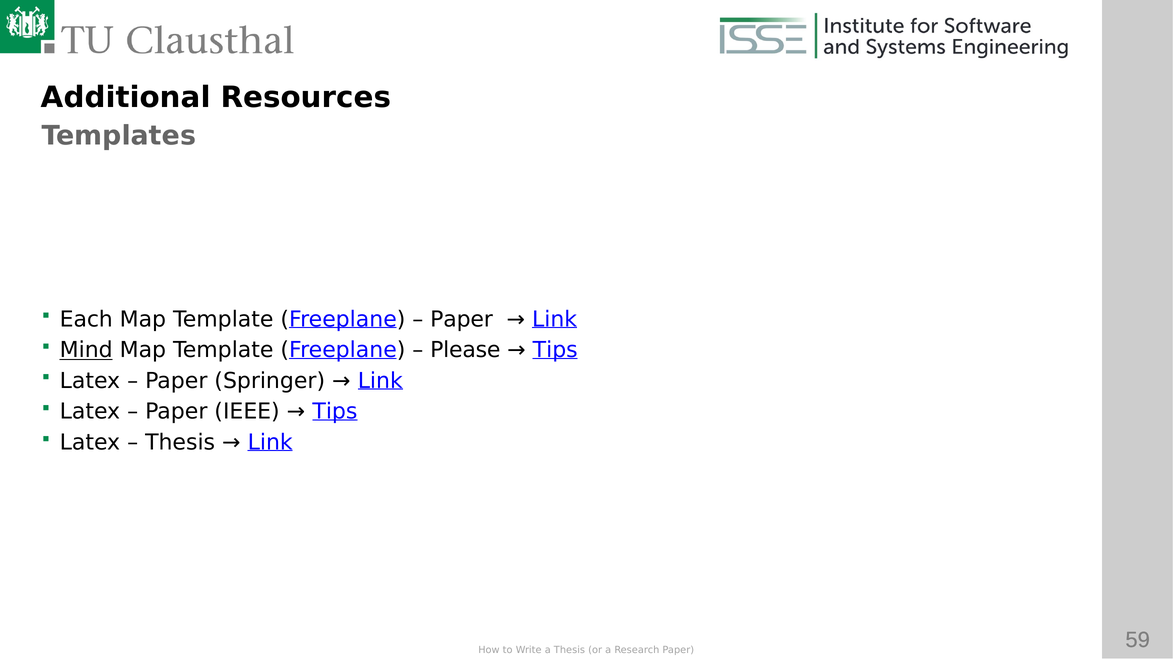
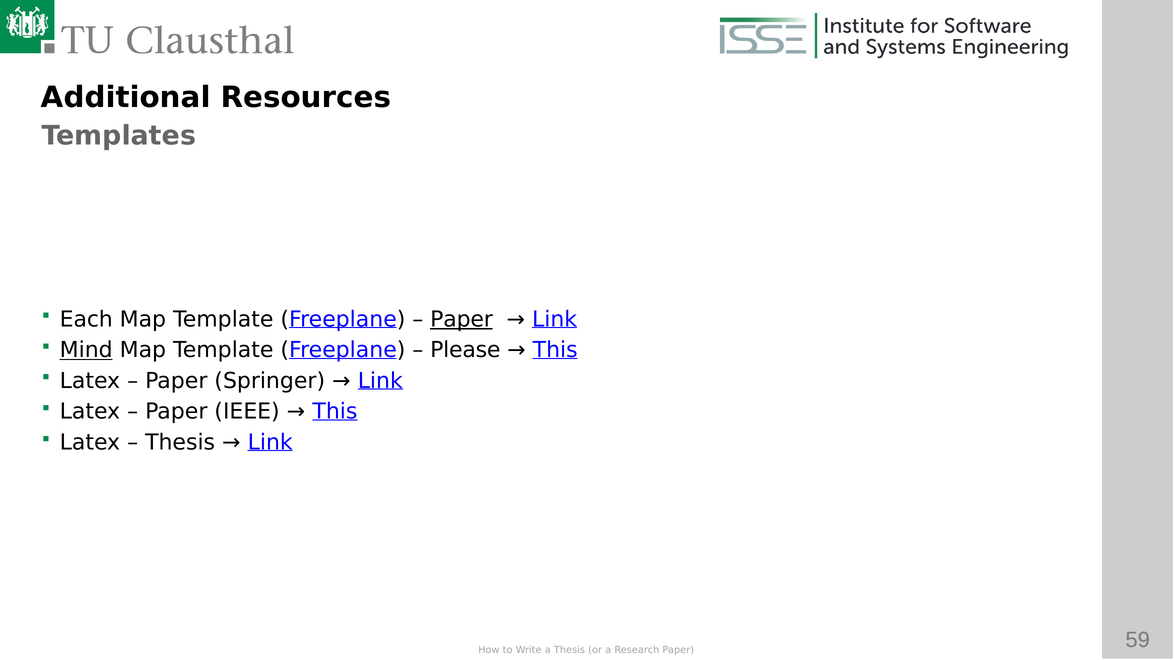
Paper underline: none -> present (462, 319)
Tips: Tips -> This (555, 350)
Tips: Tips -> This (335, 412)
